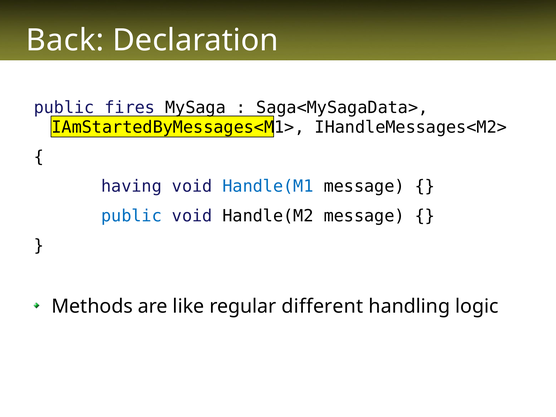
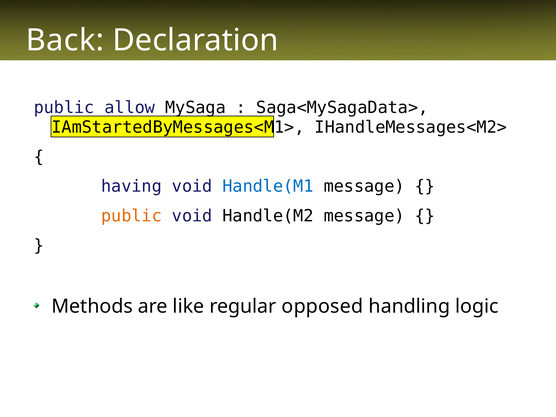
fires: fires -> allow (130, 108)
public colour: blue -> orange (131, 216)
different: different -> opposed (322, 306)
